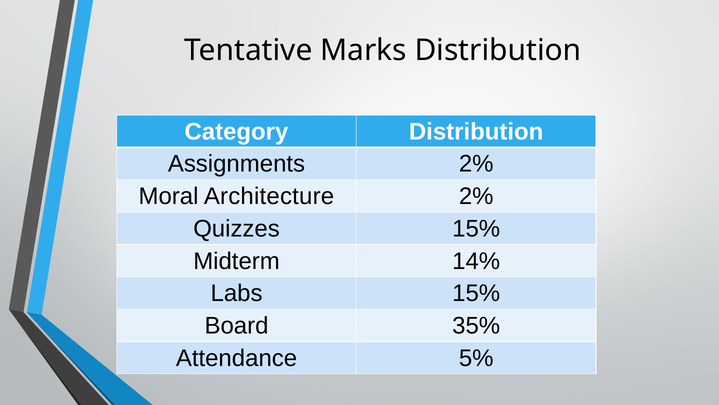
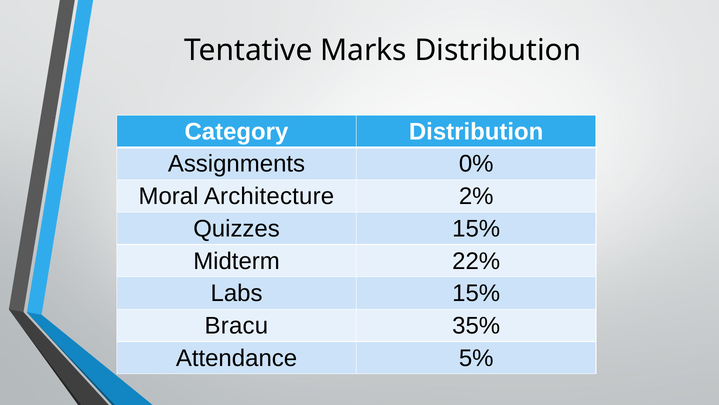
Assignments 2%: 2% -> 0% (476, 164)
14%: 14% -> 22% (476, 261)
Board: Board -> Bracu (236, 325)
